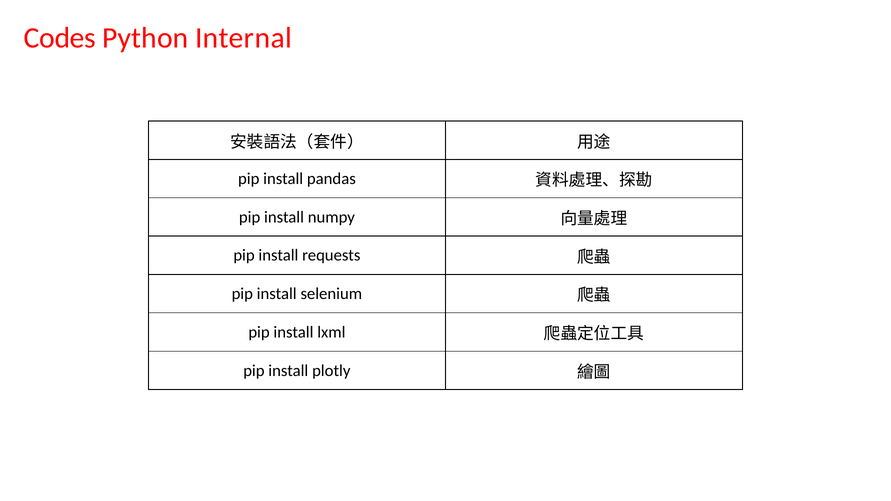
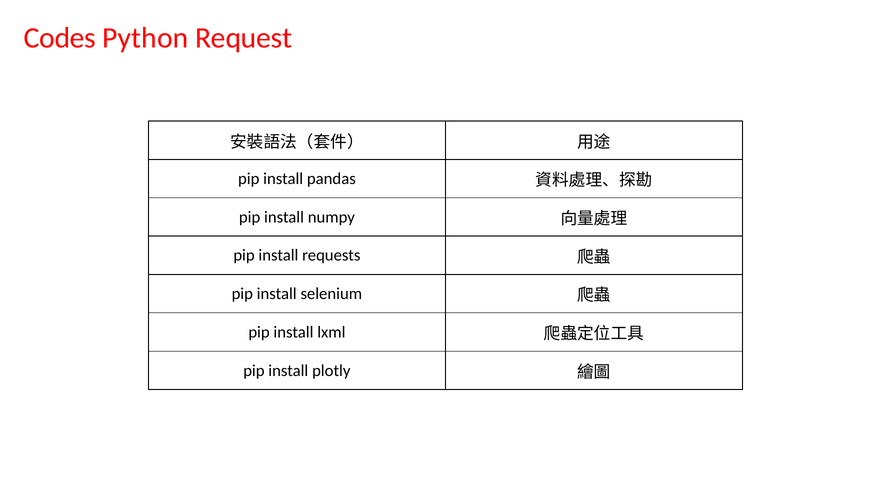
Internal: Internal -> Request (244, 38)
